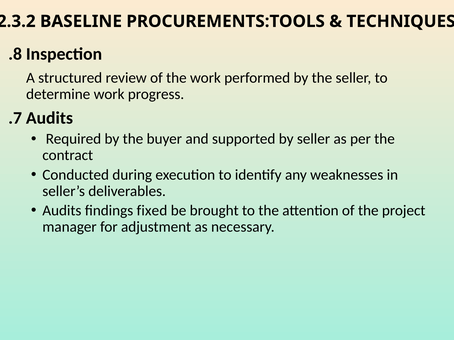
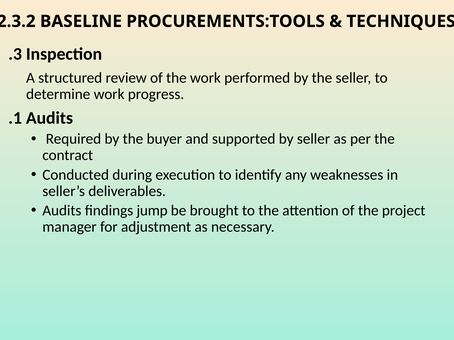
.8: .8 -> .3 (15, 54)
.7: .7 -> .1 (15, 118)
fixed: fixed -> jump (152, 211)
